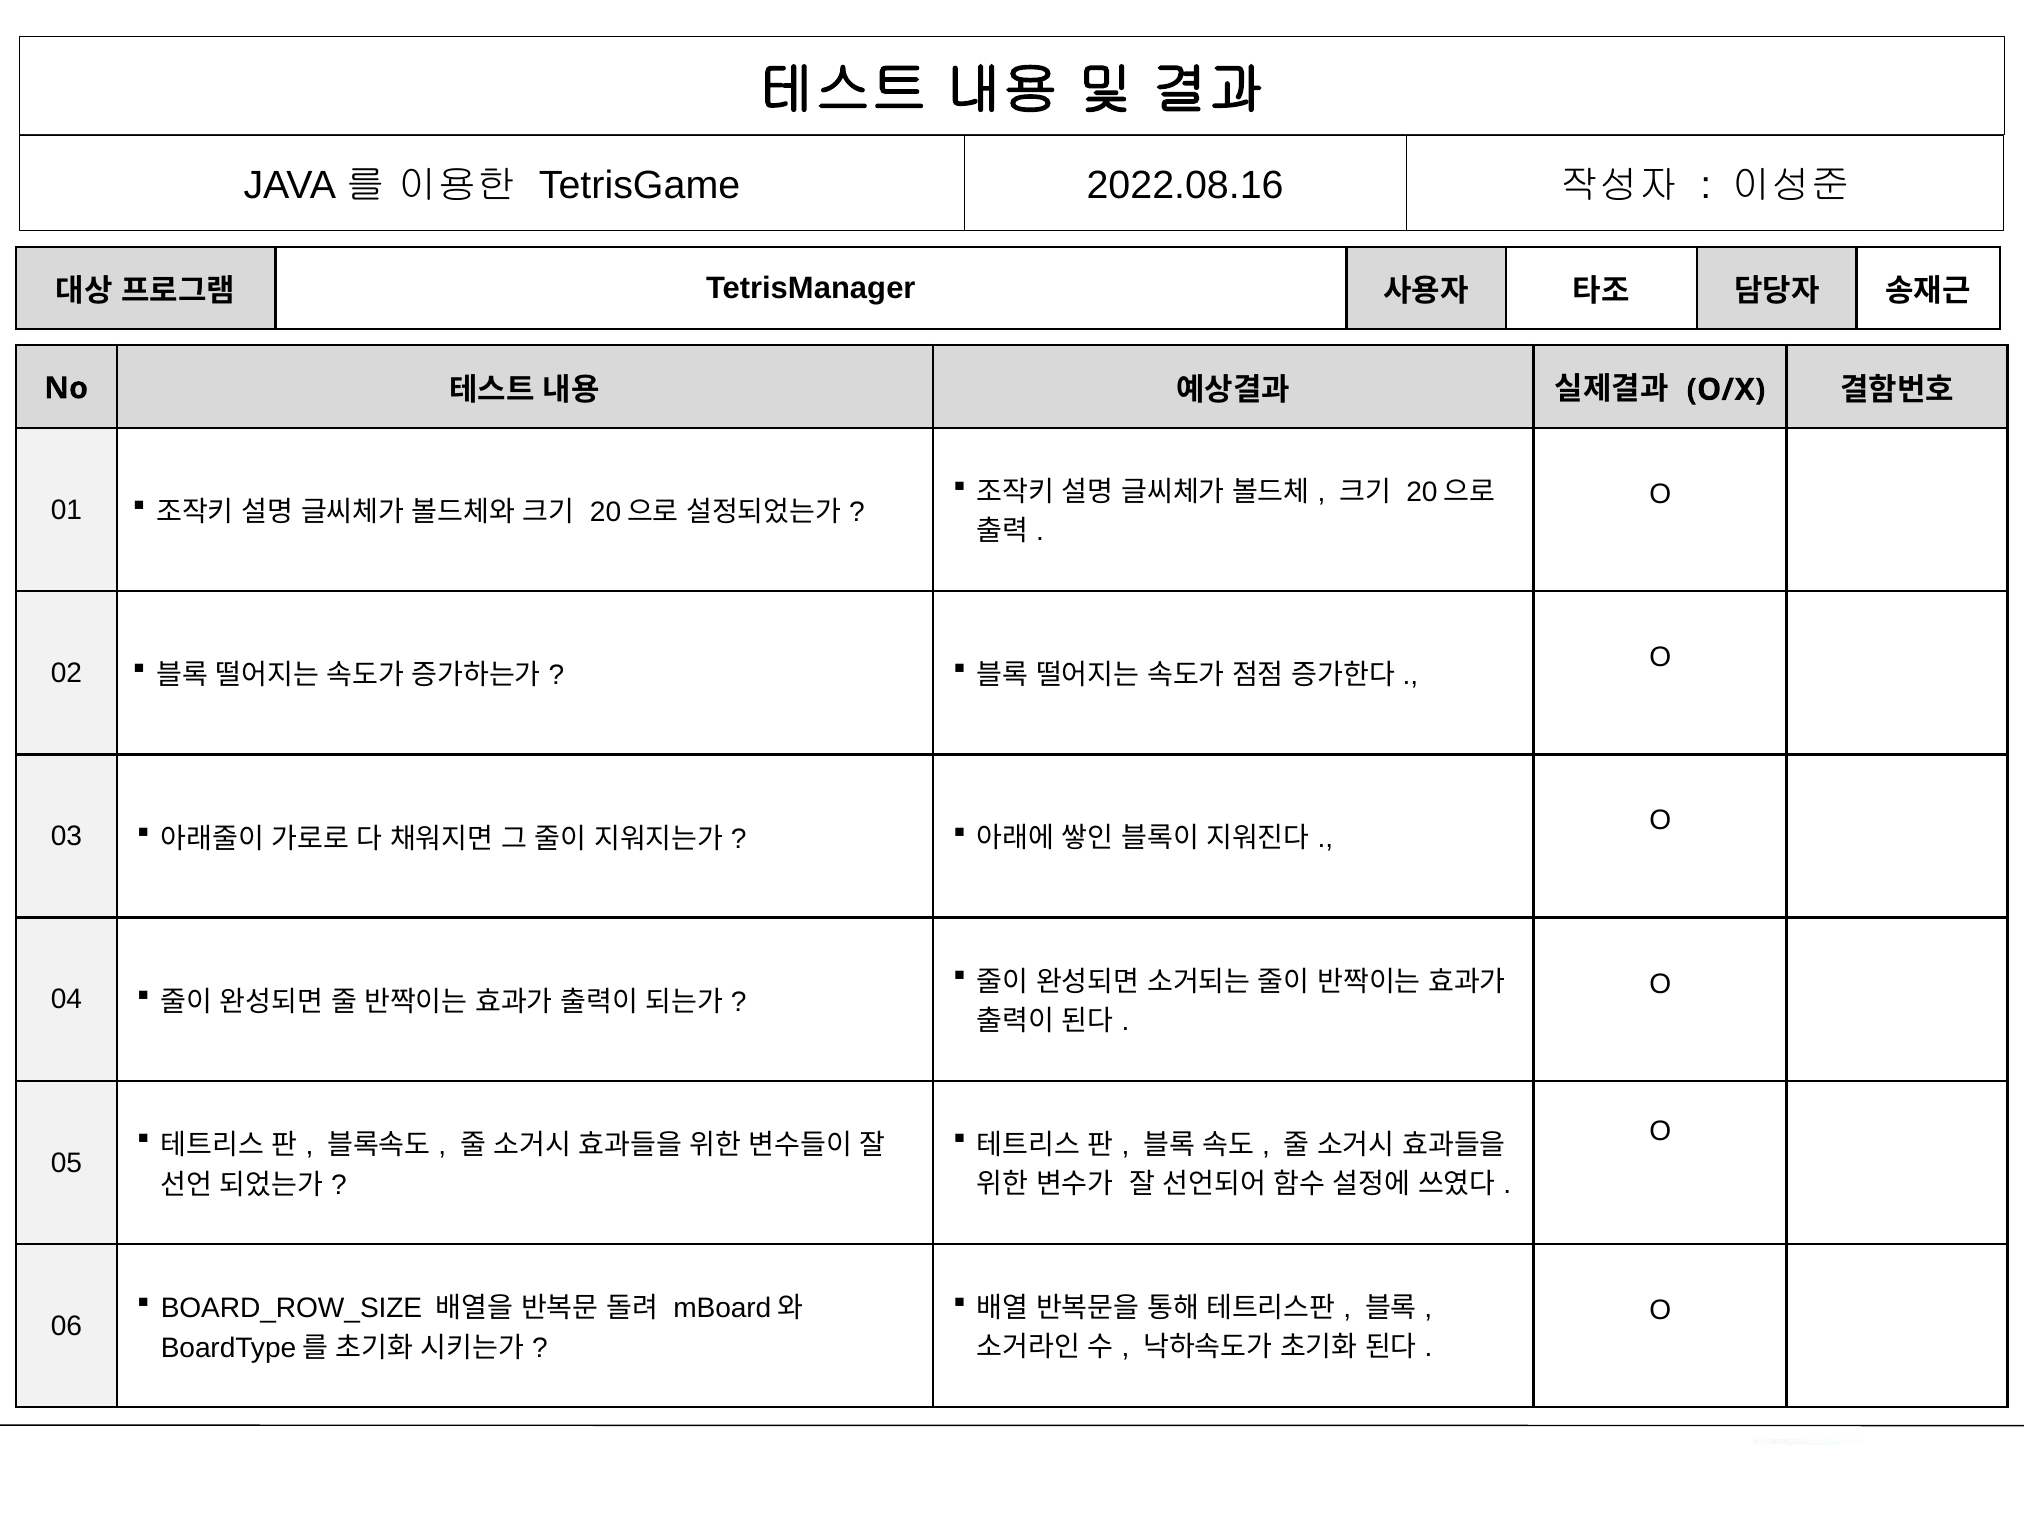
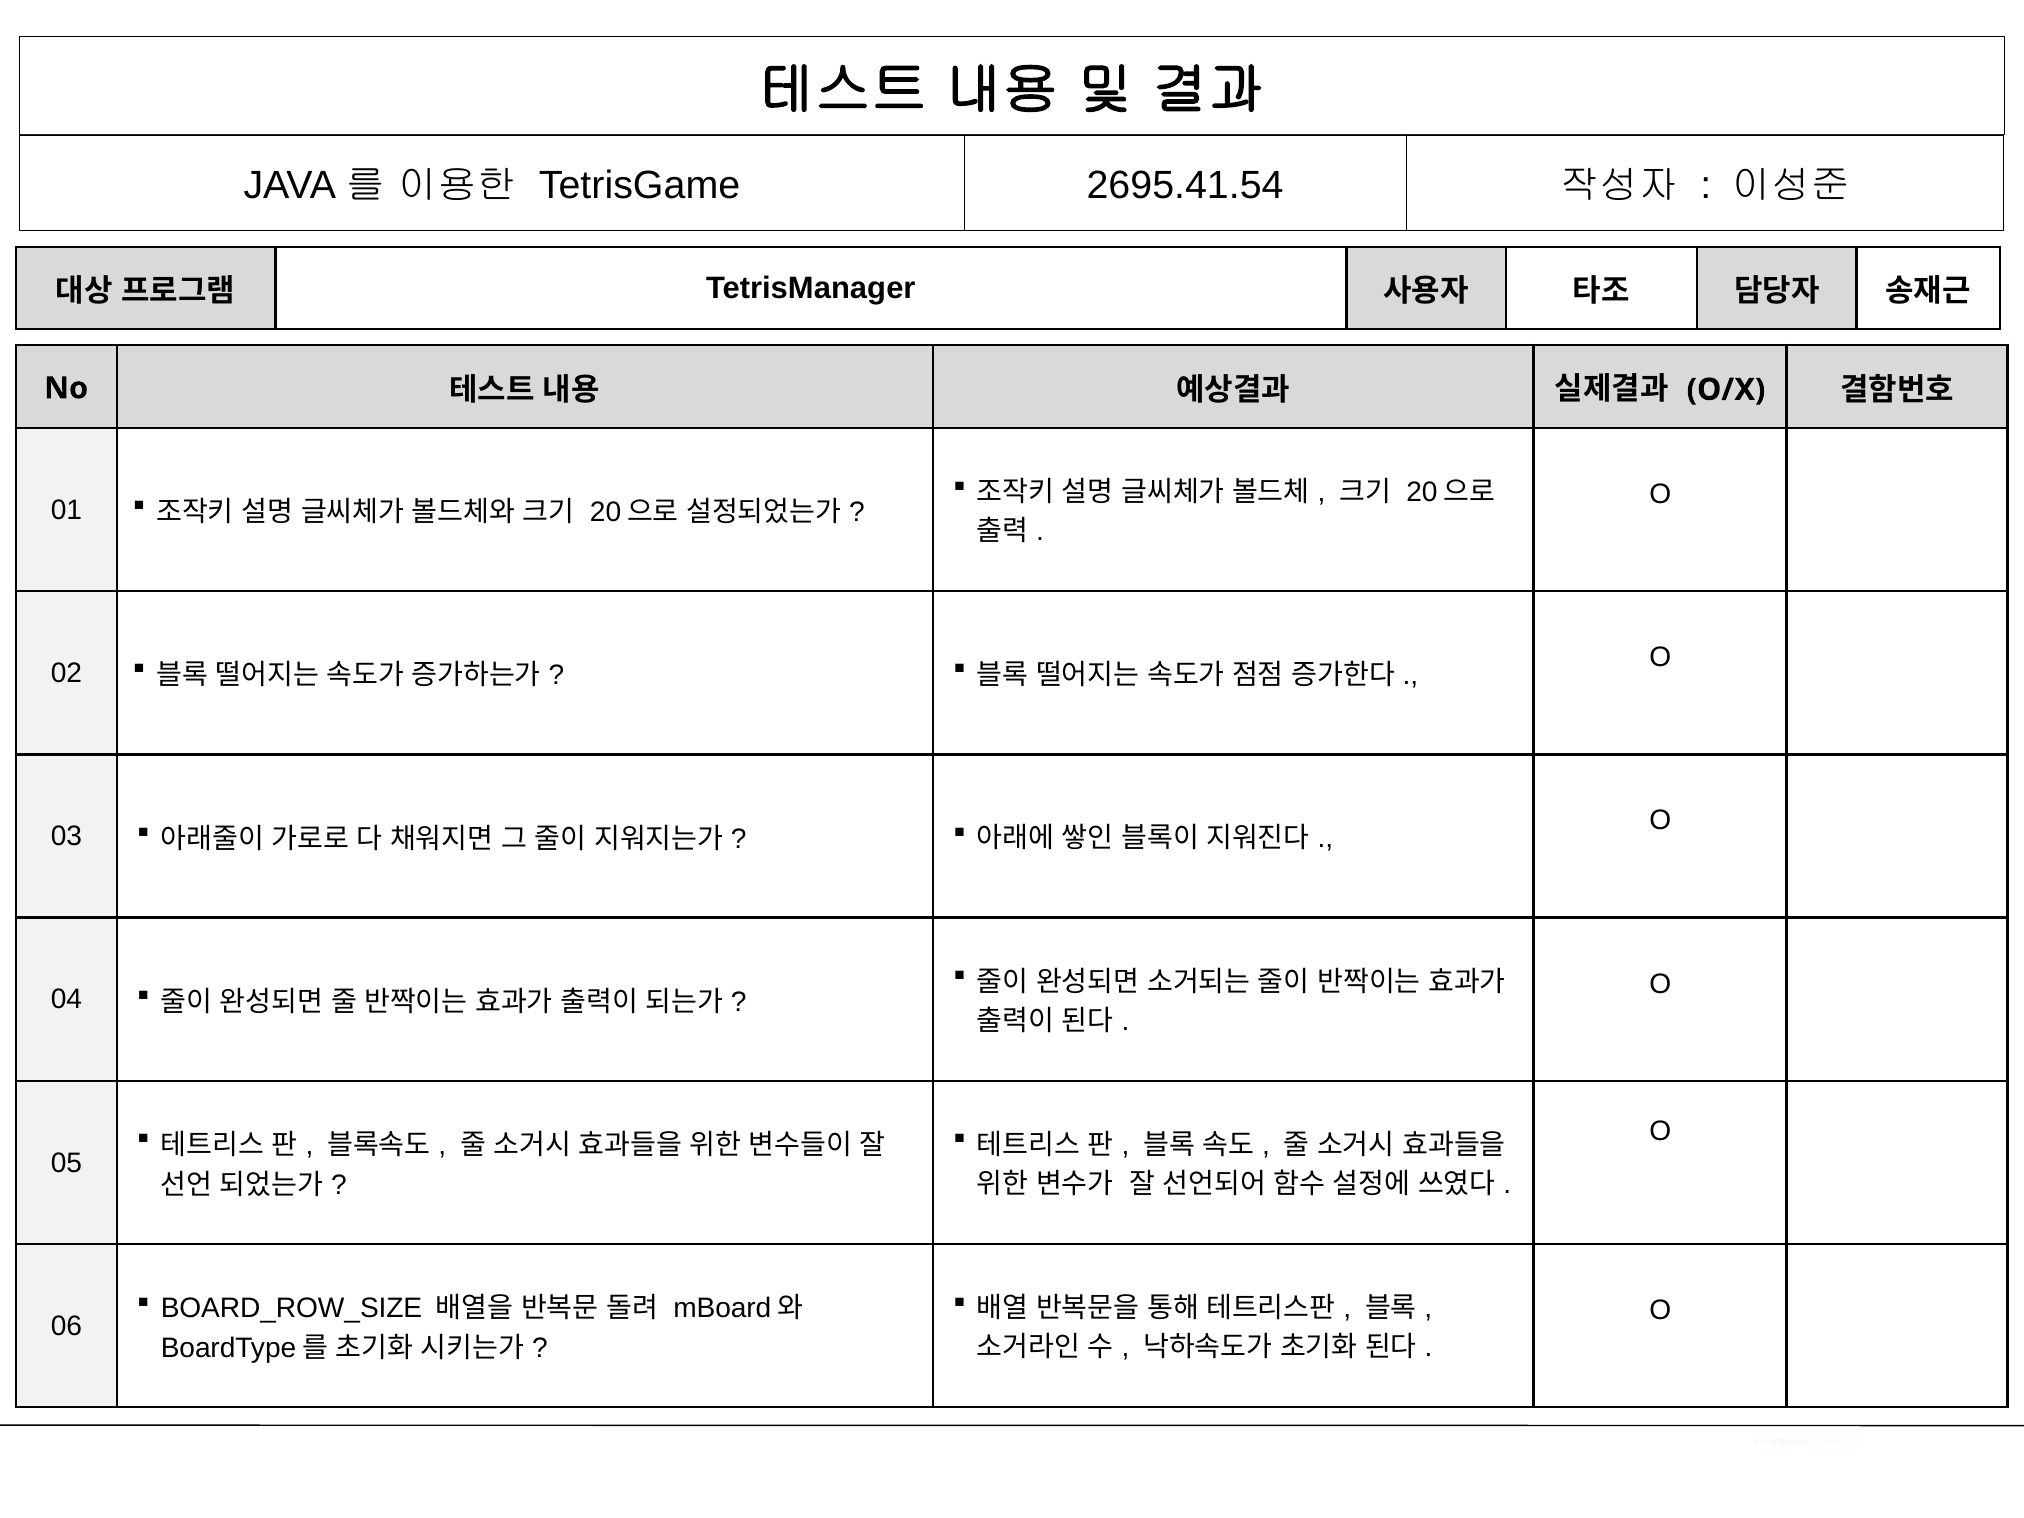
2022.08.16: 2022.08.16 -> 2695.41.54 (1185, 186)
